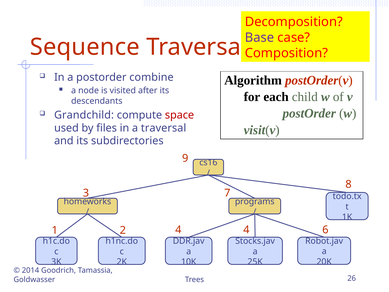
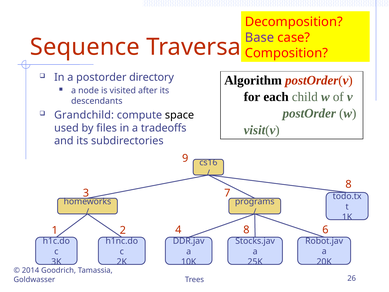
combine: combine -> directory (152, 77)
space colour: red -> black (180, 115)
a traversal: traversal -> tradeoffs (164, 128)
4 4: 4 -> 8 (246, 230)
